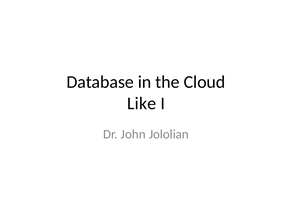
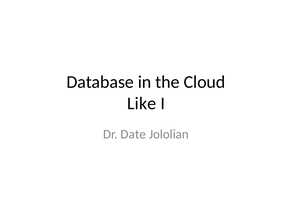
John: John -> Date (133, 134)
